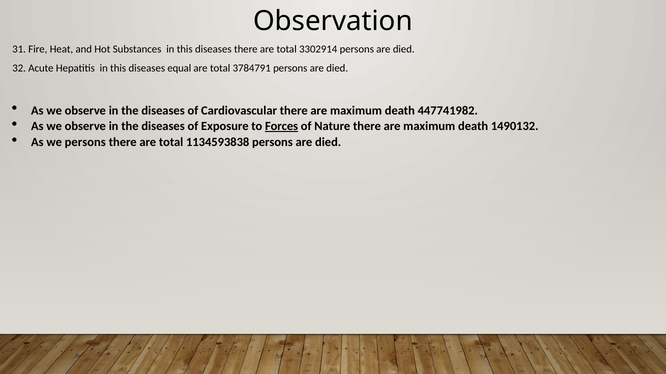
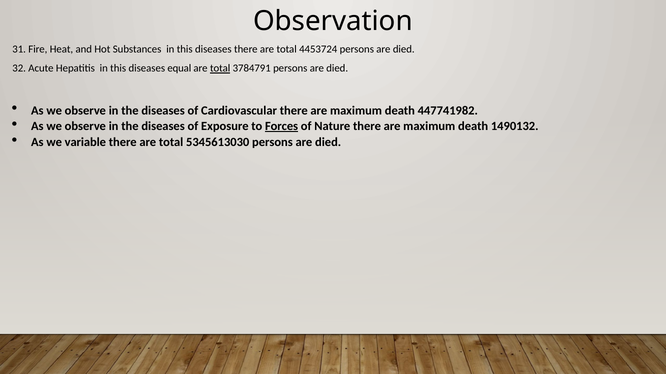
3302914: 3302914 -> 4453724 (318, 49)
total underline: none -> present (220, 69)
we persons: persons -> variable (85, 142)
1134593838: 1134593838 -> 5345613030 (218, 142)
